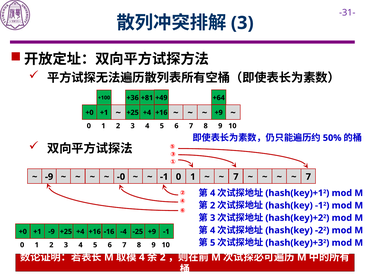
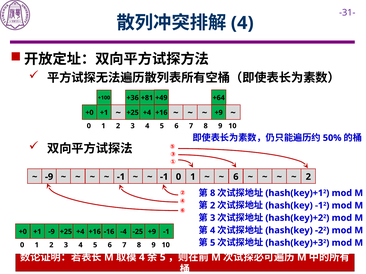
3: 3 -> 4 (242, 23)
-0: -0 -> -1 (121, 177)
7: 7 -> 6 (236, 177)
7: 7 -> 2 (308, 177)
4: 4 -> 8 (213, 193)
2: 2 -> 5 (163, 258)
